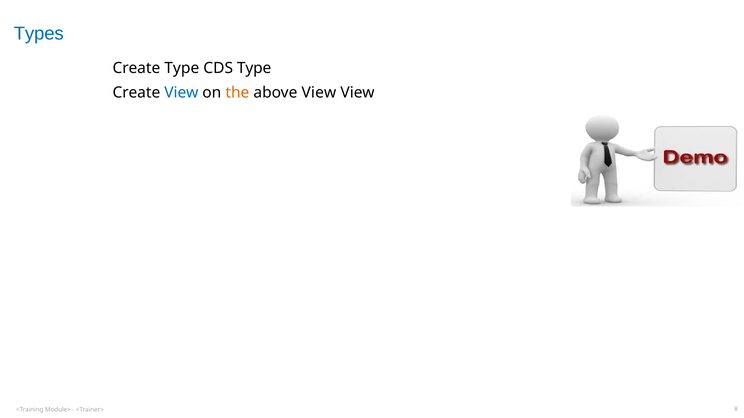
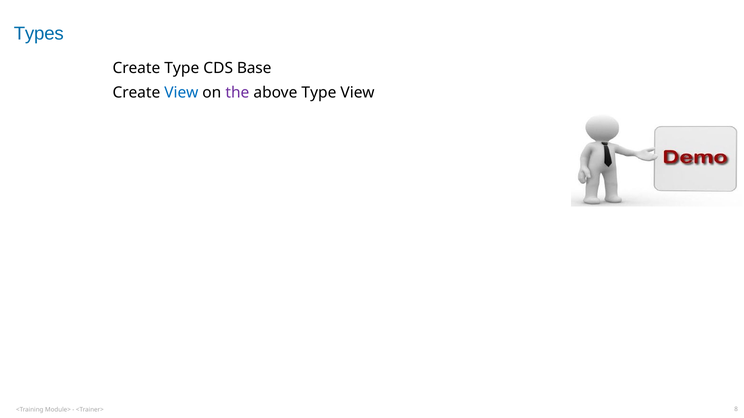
CDS Type: Type -> Base (254, 68)
the colour: orange -> purple (237, 93)
above View: View -> Type (319, 93)
